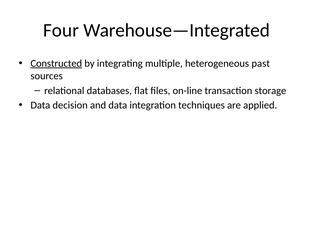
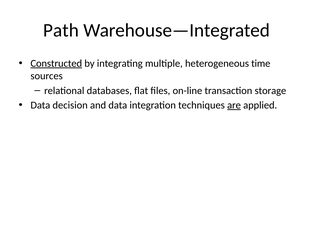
Four: Four -> Path (61, 30)
past: past -> time (261, 63)
are underline: none -> present (234, 105)
